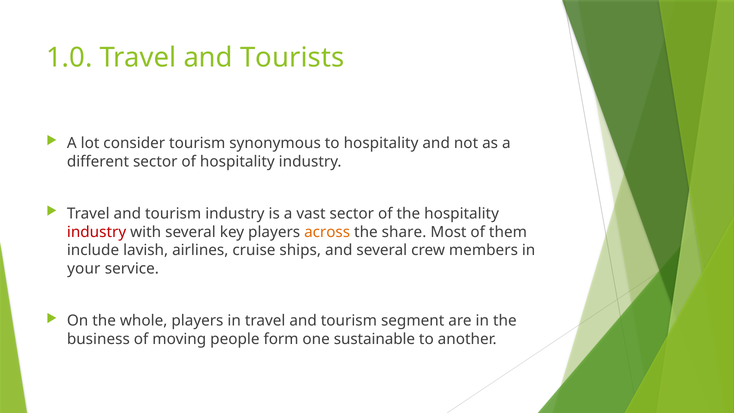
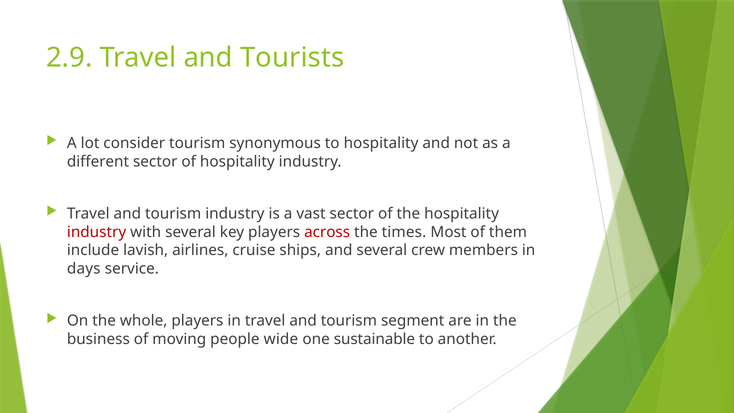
1.0: 1.0 -> 2.9 (69, 58)
across colour: orange -> red (327, 232)
share: share -> times (404, 232)
your: your -> days (84, 269)
form: form -> wide (281, 339)
